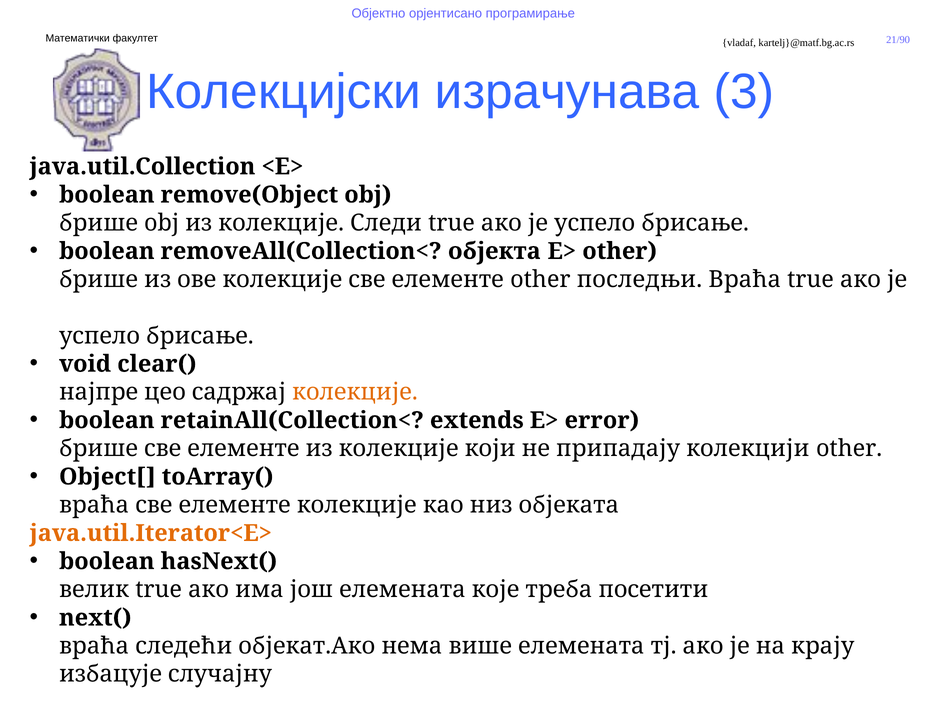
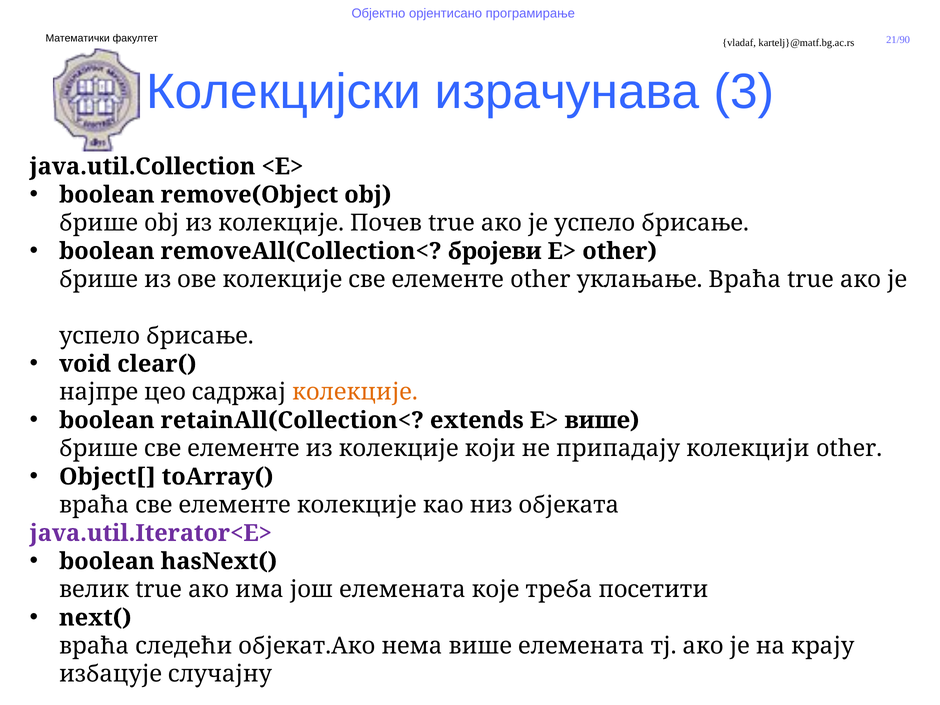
Следи: Следи -> Почев (386, 223)
објекта: објекта -> бројеви (495, 251)
последњи: последњи -> уклањање (640, 279)
E> error: error -> више (602, 420)
java.util.Iterator<E> colour: orange -> purple (151, 533)
